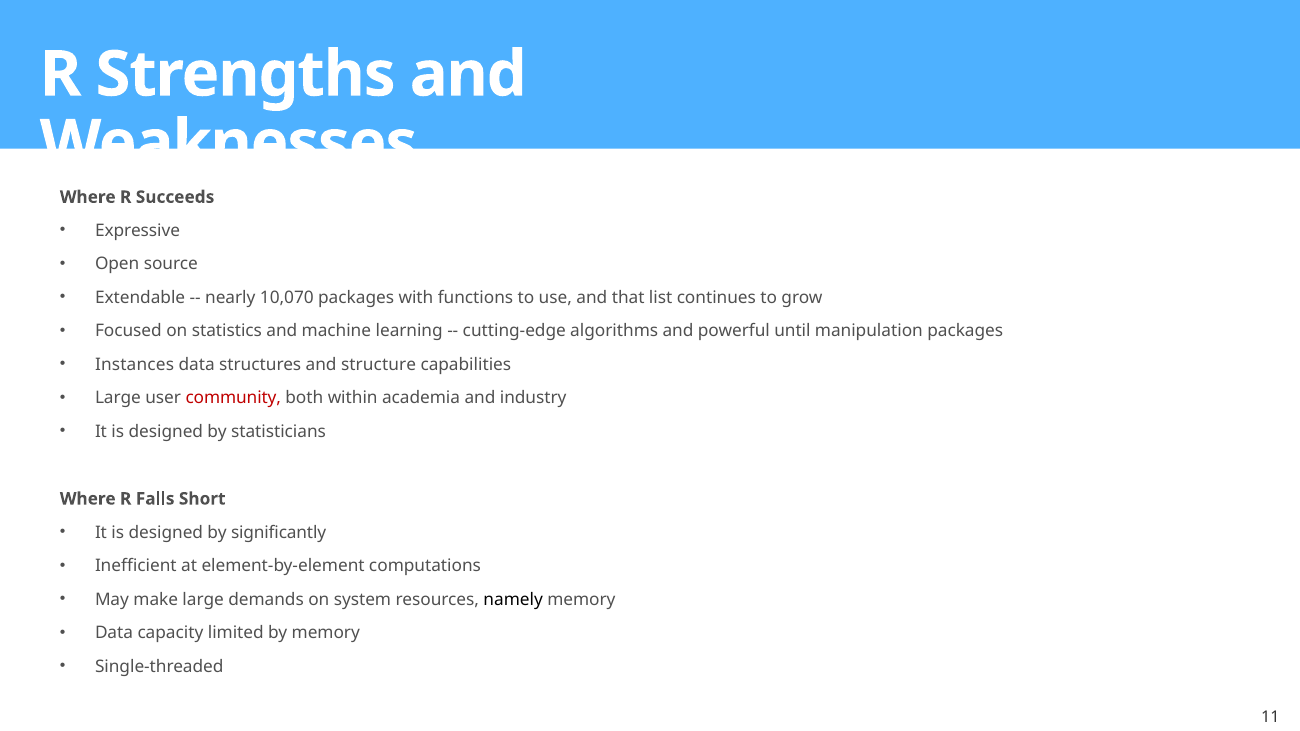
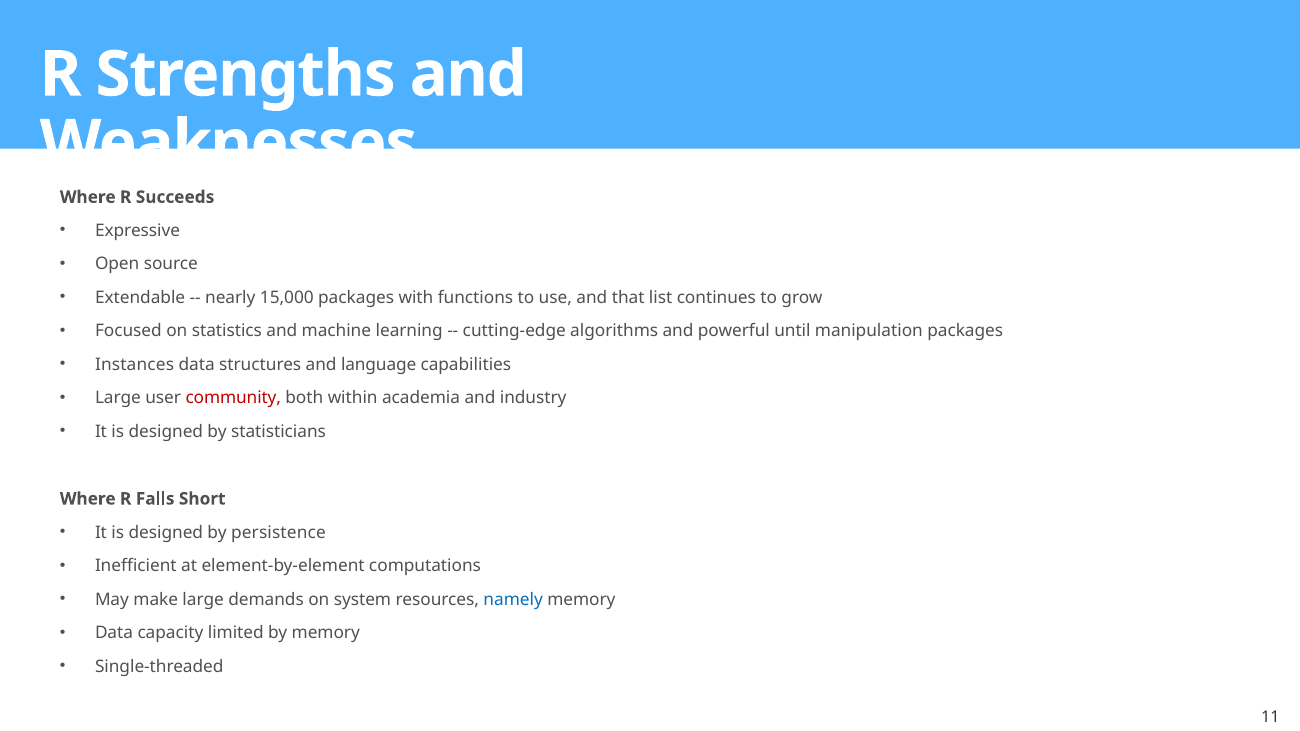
10,070: 10,070 -> 15,000 (287, 298)
structure: structure -> language (379, 365)
significantly: significantly -> persistence (278, 532)
namely colour: black -> blue (513, 599)
